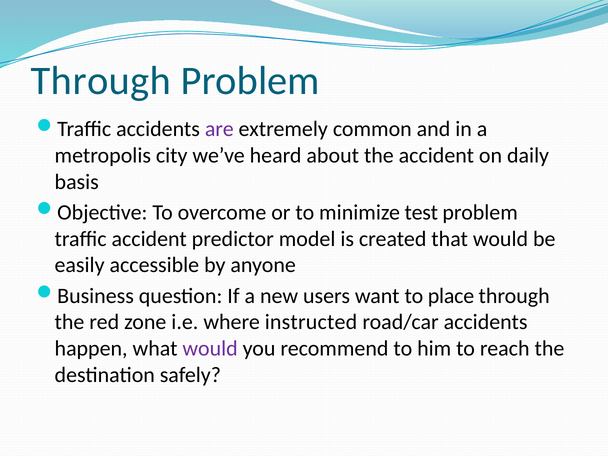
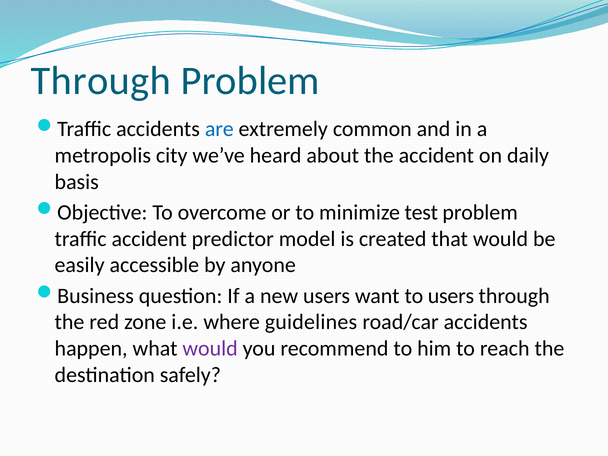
are colour: purple -> blue (219, 129)
to place: place -> users (451, 296)
instructed: instructed -> guidelines (311, 322)
